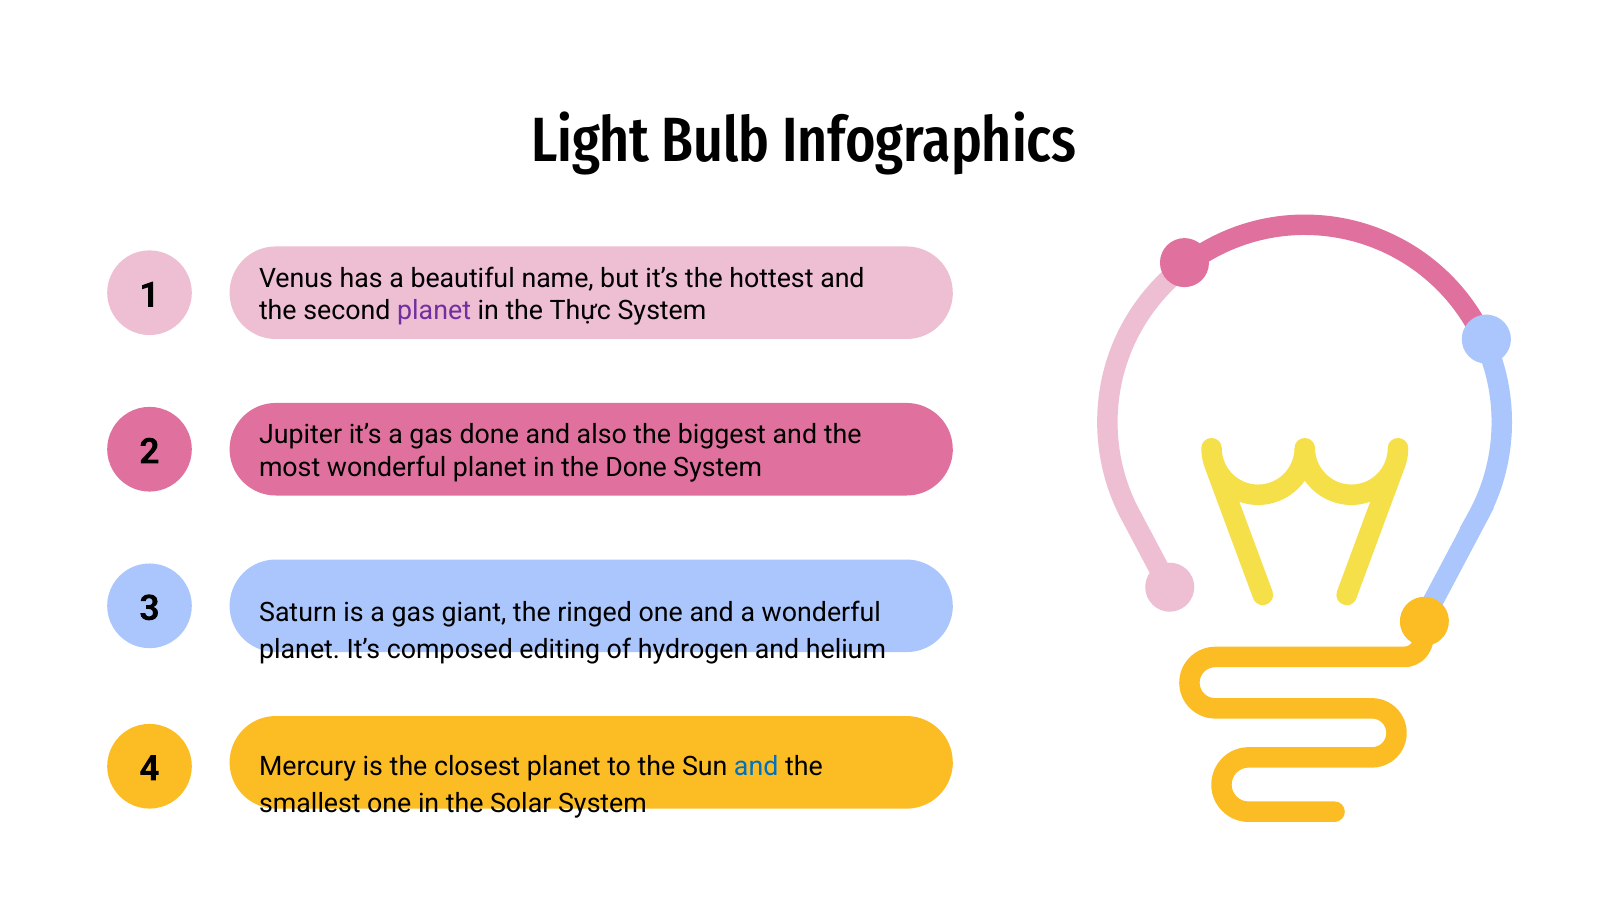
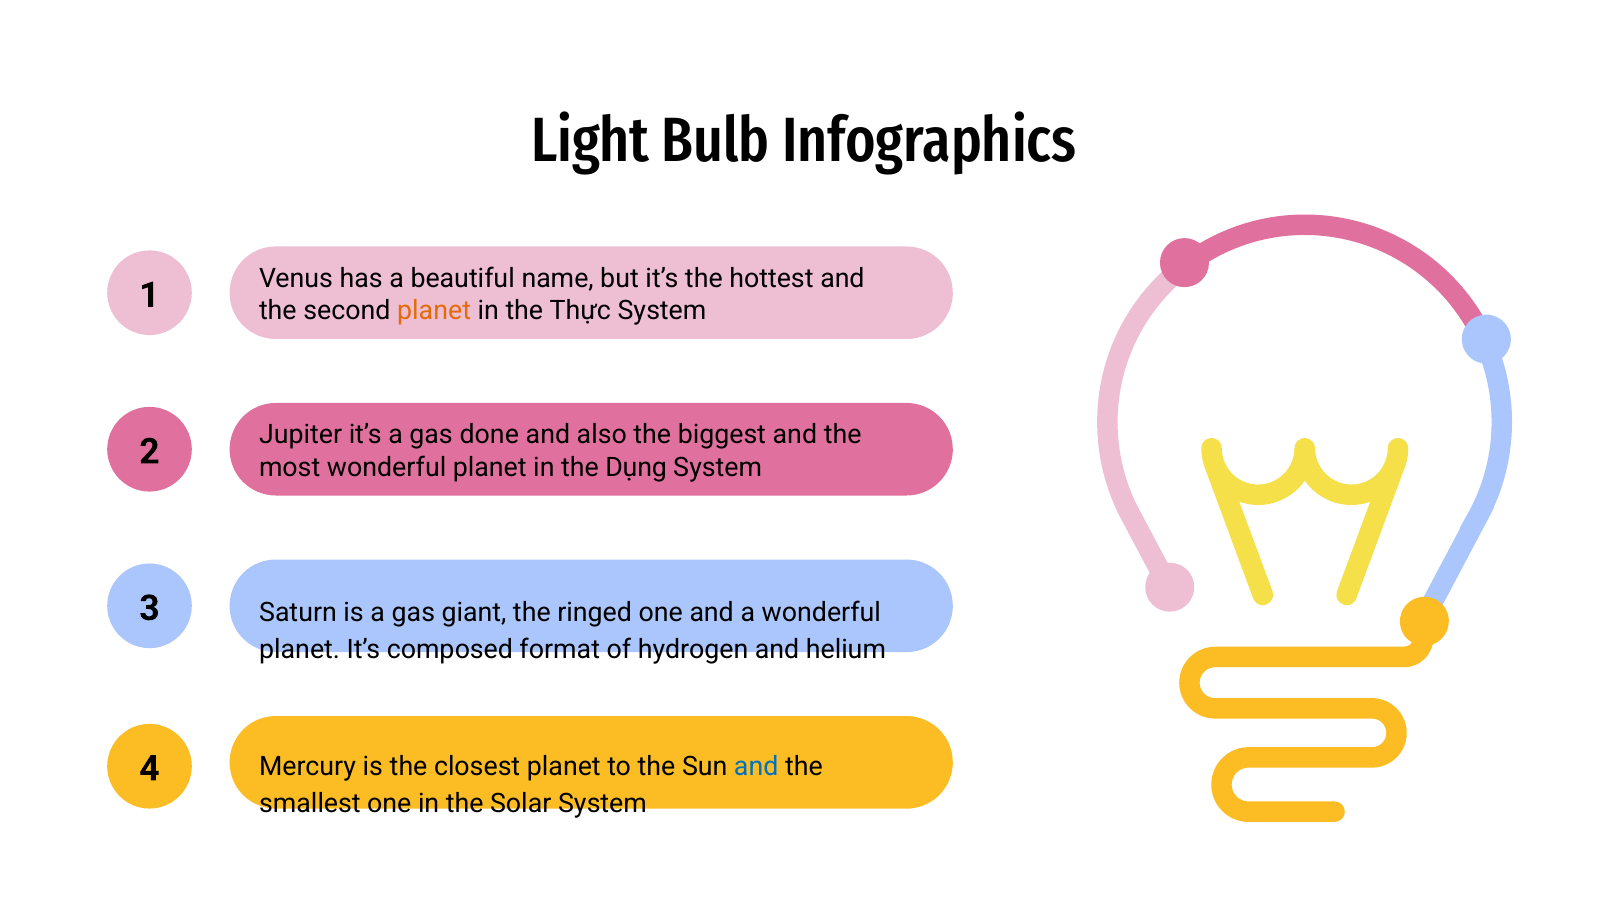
planet colour: purple -> orange (434, 310)
the Done: Done -> Dụng (636, 467)
editing: editing -> format (560, 649)
